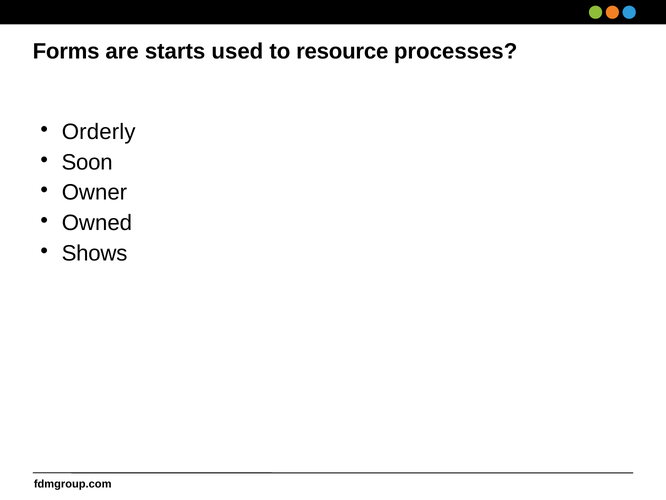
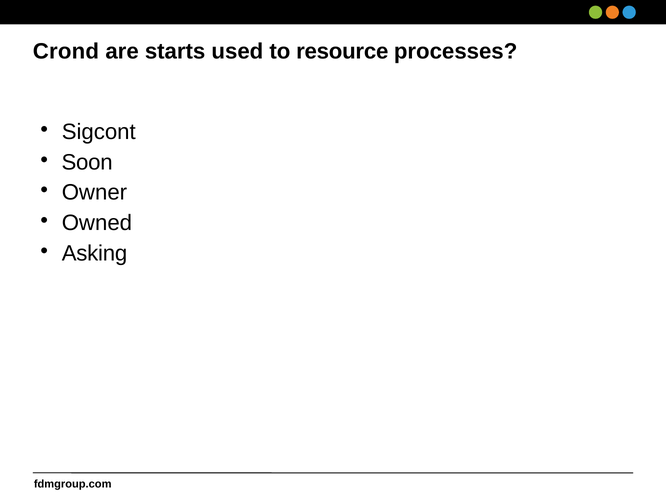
Forms: Forms -> Crond (66, 51)
Orderly: Orderly -> Sigcont (99, 132)
Shows: Shows -> Asking (95, 253)
